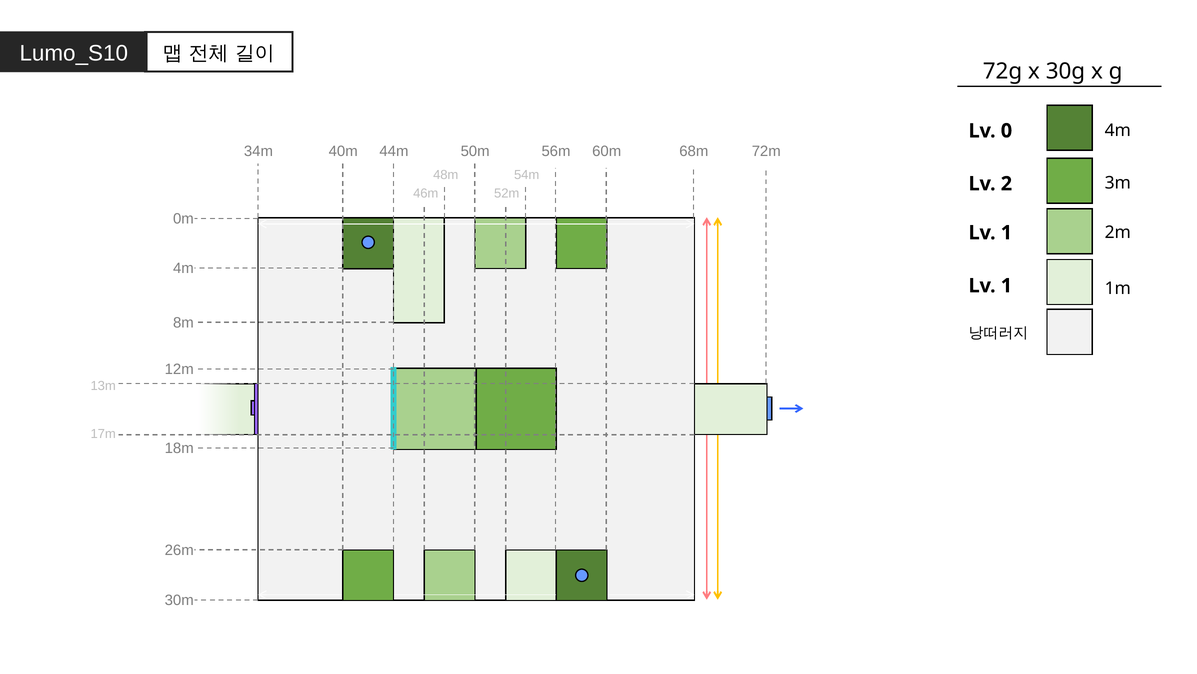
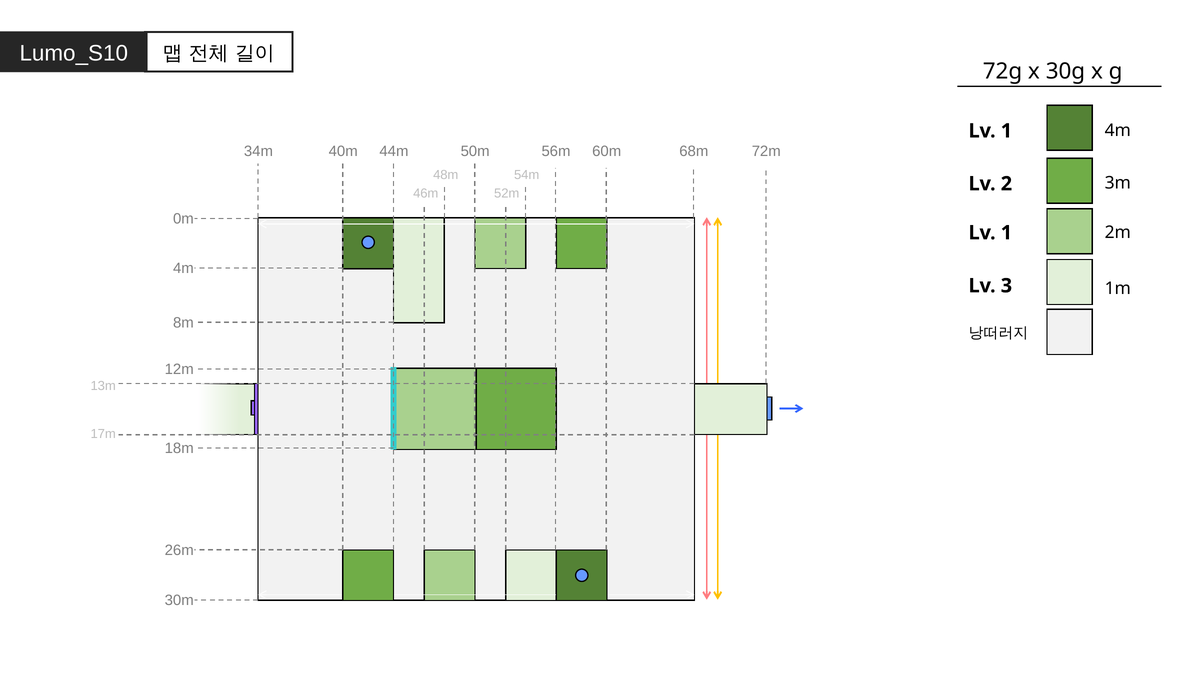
0: 0 -> 1 (1006, 131)
1: 1 -> 3 (1006, 285)
